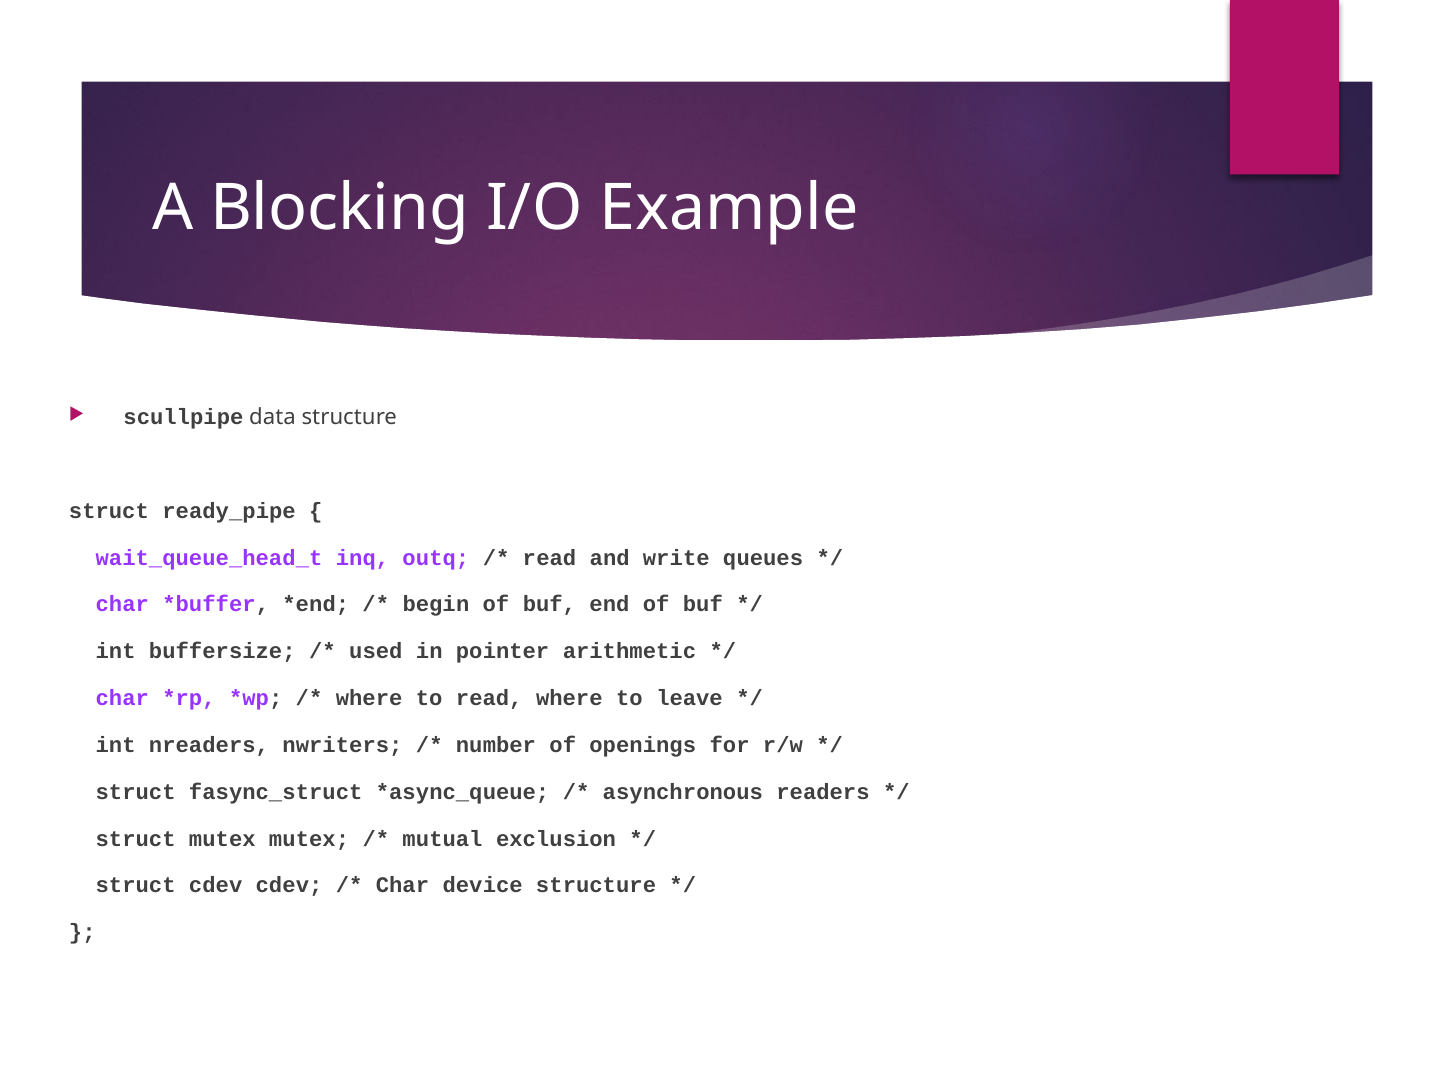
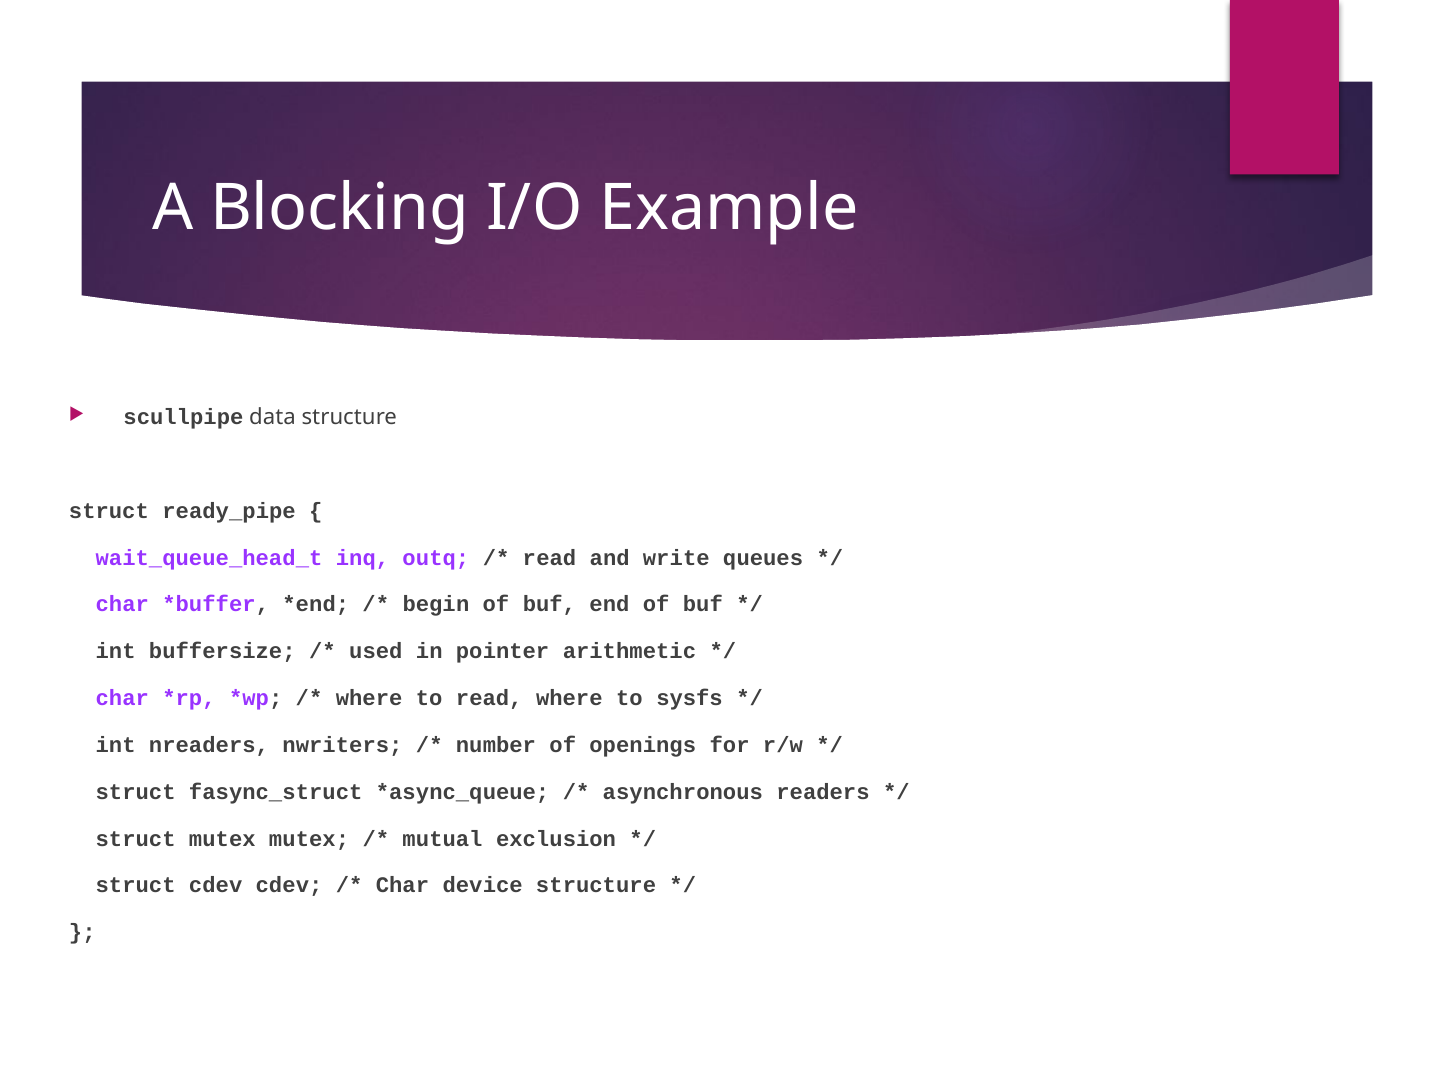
leave: leave -> sysfs (690, 698)
